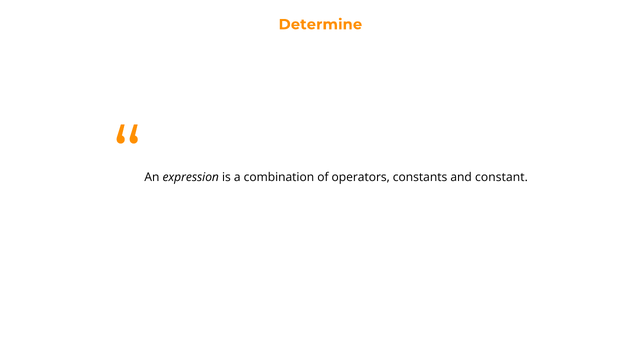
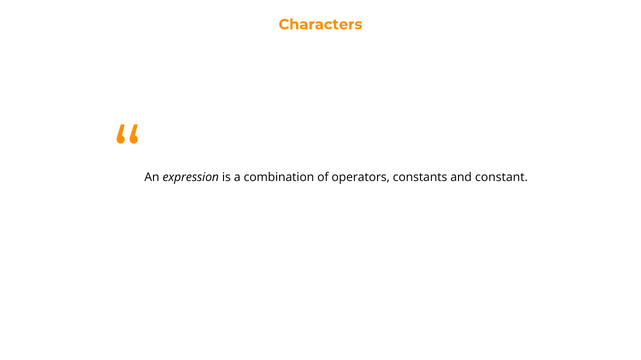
Determine: Determine -> Characters (320, 24)
